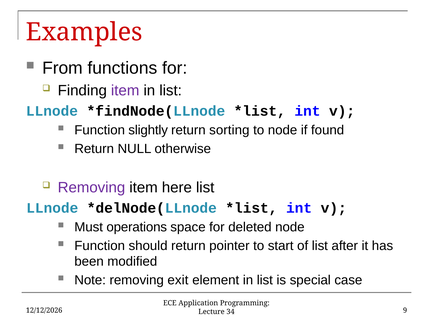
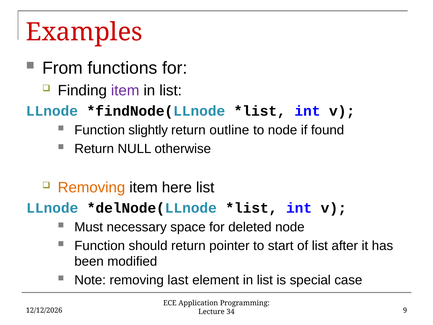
sorting: sorting -> outline (229, 130)
Removing colour: purple -> orange (91, 187)
operations: operations -> necessary (137, 227)
exit: exit -> last (178, 280)
